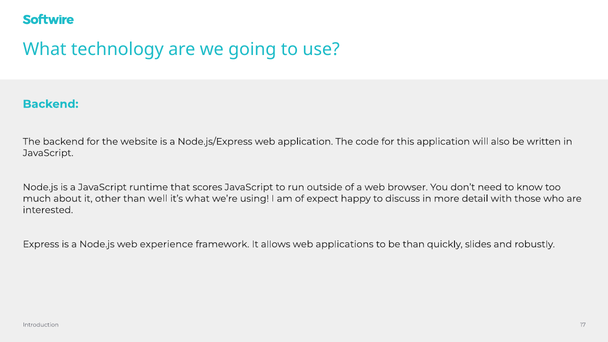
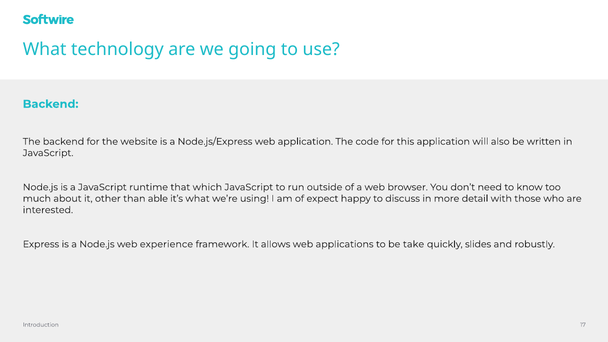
scores: scores -> which (207, 187)
well: well -> able (158, 199)
be than: than -> take (414, 244)
